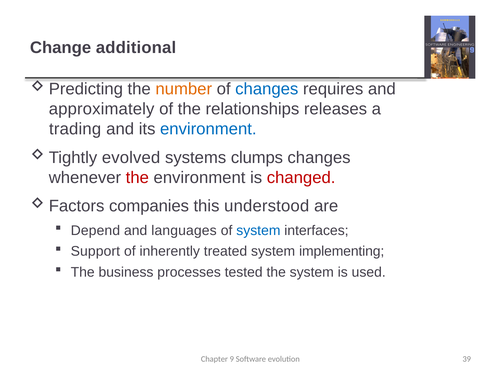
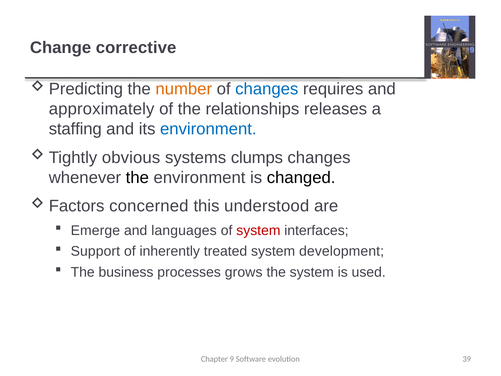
additional: additional -> corrective (136, 48)
trading: trading -> staffing (75, 129)
evolved: evolved -> obvious (131, 157)
the colour: red -> black (137, 177)
changed colour: red -> black (301, 177)
companies: companies -> concerned (149, 206)
Depend: Depend -> Emerge (95, 230)
system colour: blue -> red (258, 230)
implementing: implementing -> development (342, 251)
tested: tested -> grows (244, 272)
